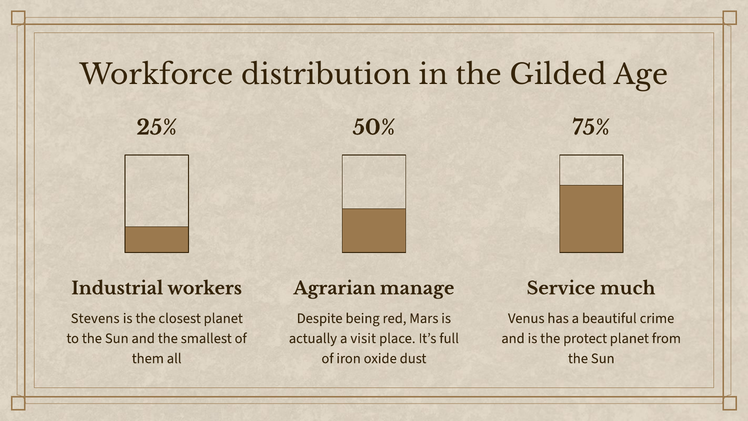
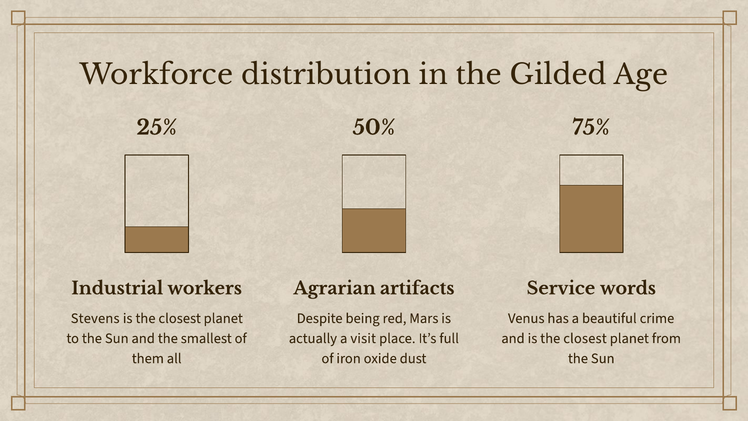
manage: manage -> artifacts (417, 288)
much: much -> words (628, 288)
and is the protect: protect -> closest (585, 338)
